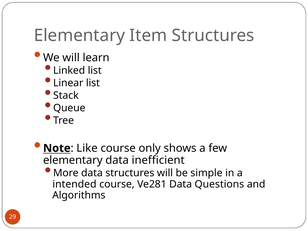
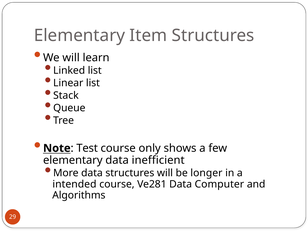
Like: Like -> Test (87, 148)
simple: simple -> longer (206, 173)
Questions: Questions -> Computer (219, 184)
